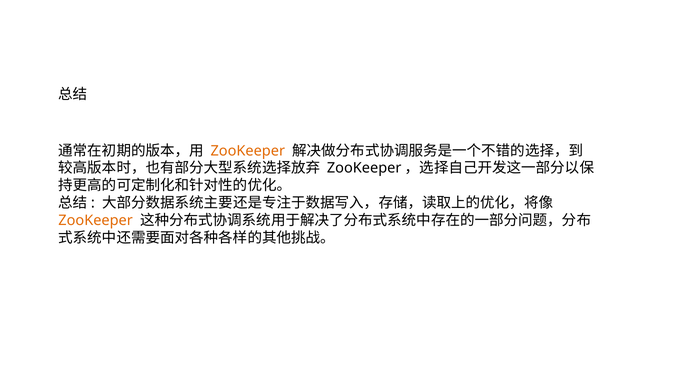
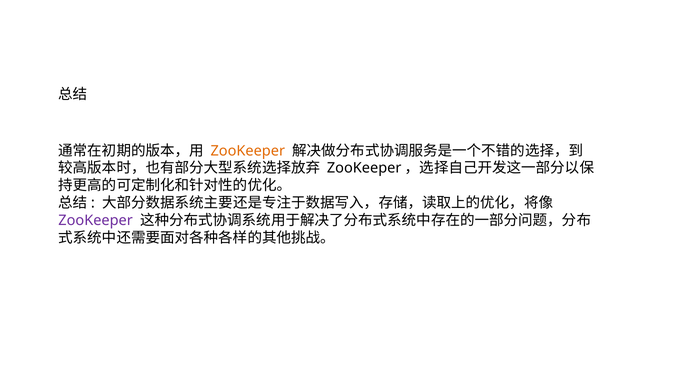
ZooKeeper colour: orange -> purple (96, 221)
